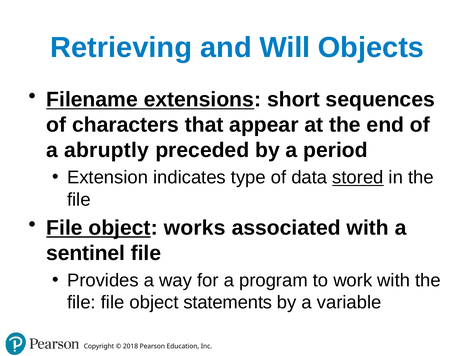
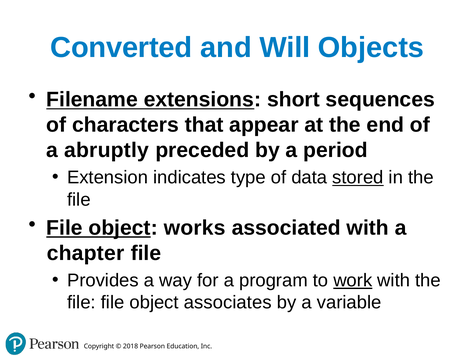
Retrieving: Retrieving -> Converted (121, 48)
sentinel: sentinel -> chapter (85, 253)
work underline: none -> present (353, 281)
statements: statements -> associates (228, 303)
